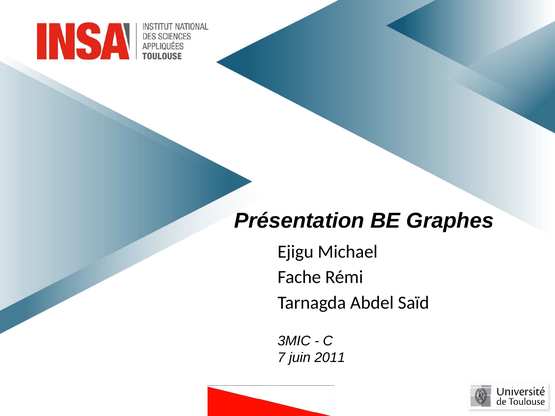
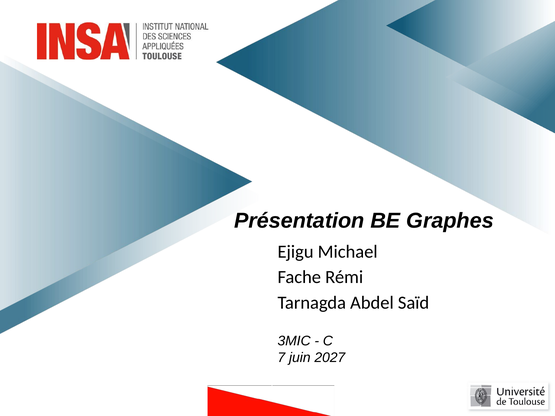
2011: 2011 -> 2027 (330, 358)
